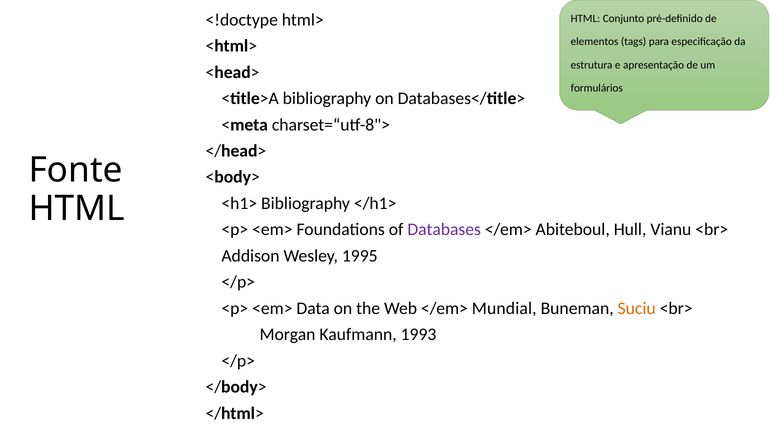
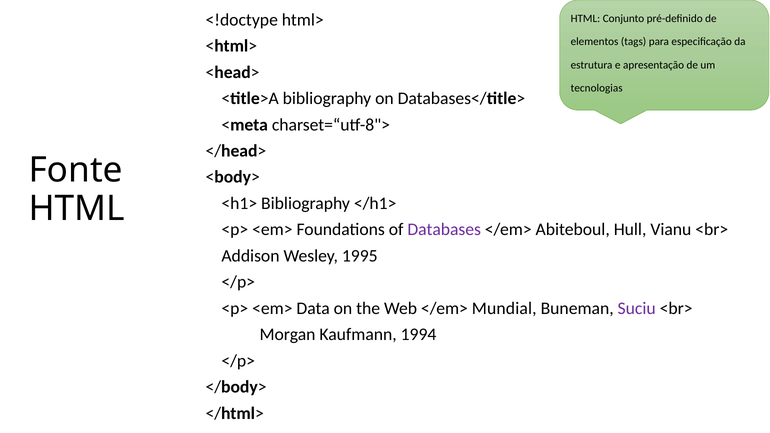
formulários: formulários -> tecnologias (597, 88)
Suciu colour: orange -> purple (637, 308)
1993: 1993 -> 1994 (419, 335)
